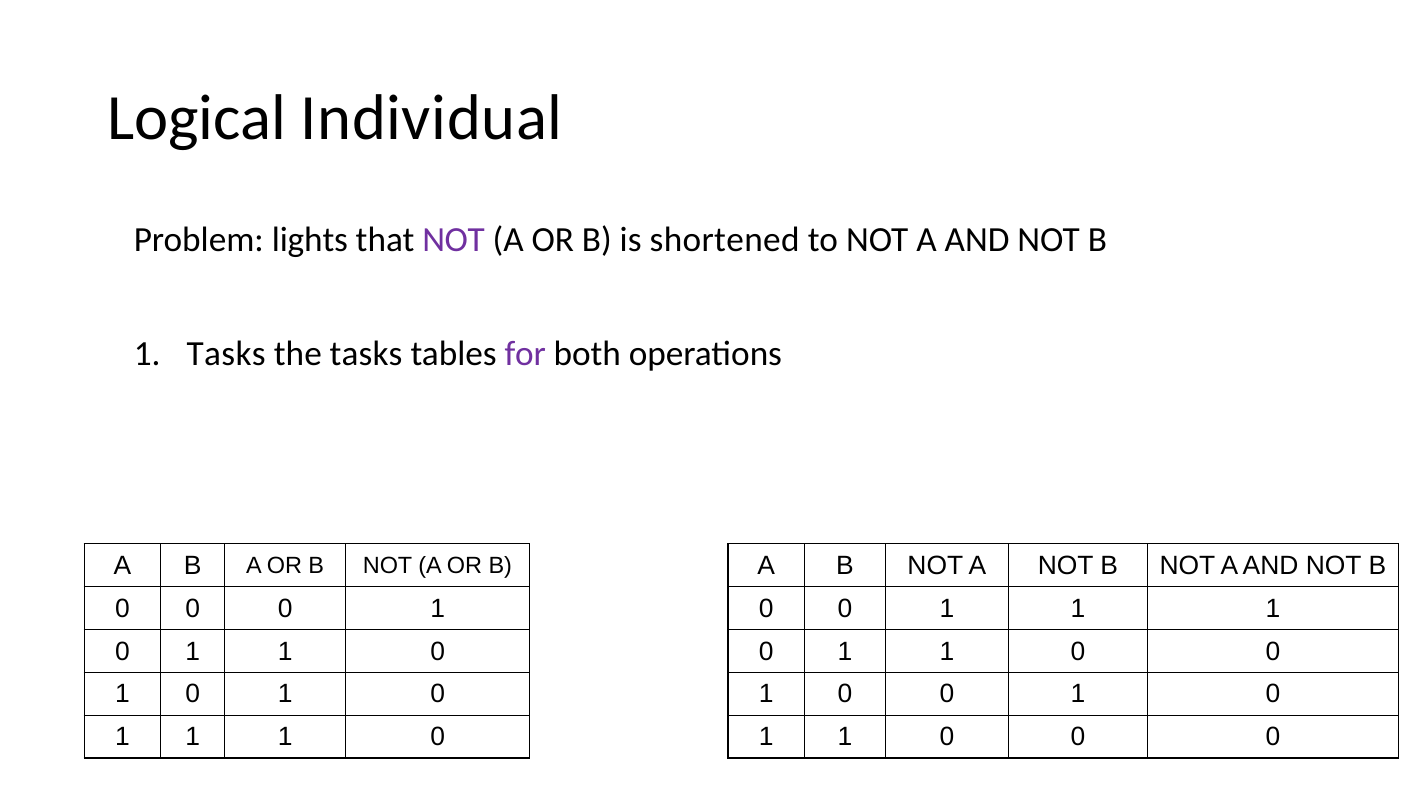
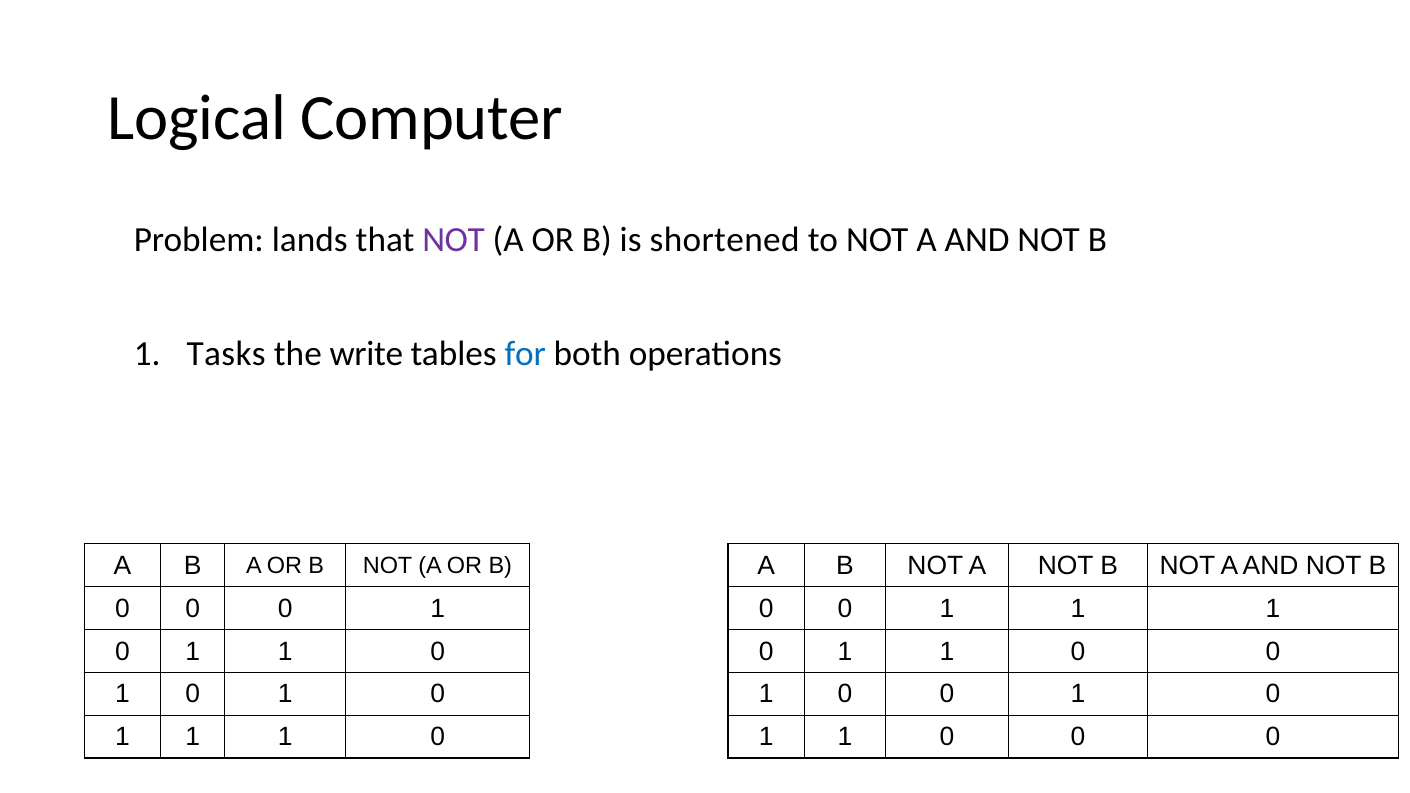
Individual: Individual -> Computer (432, 118)
lights: lights -> lands (310, 240)
the tasks: tasks -> write (366, 354)
for colour: purple -> blue (525, 354)
